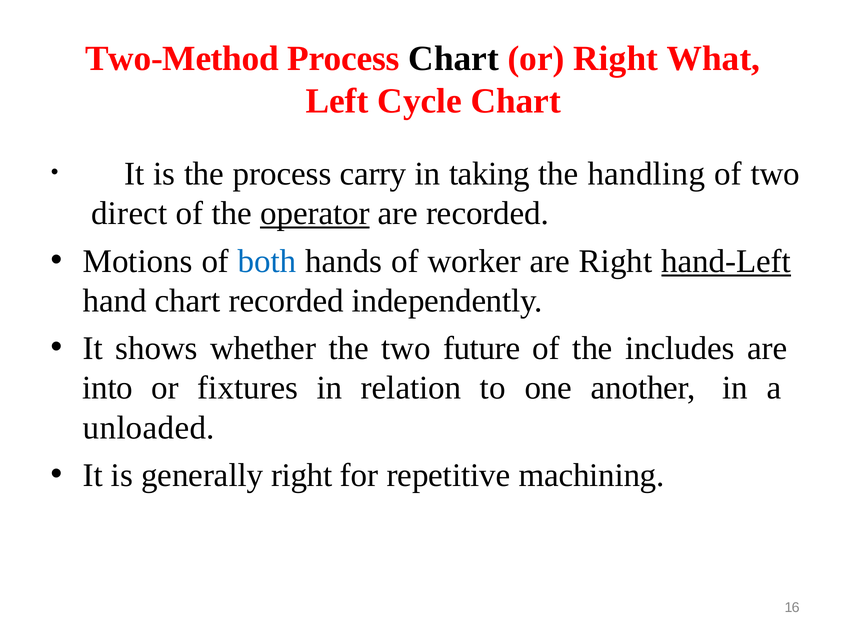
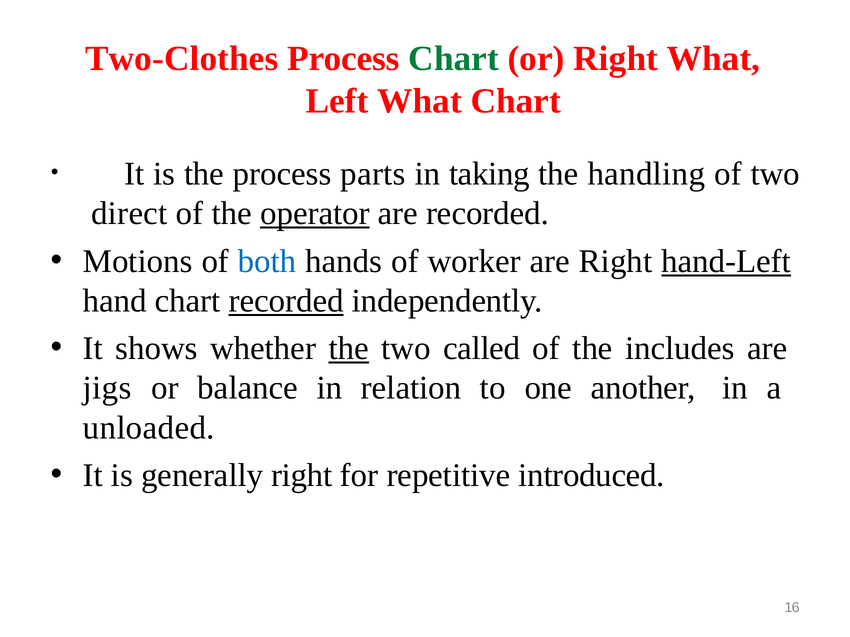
Two-Method: Two-Method -> Two-Clothes (182, 59)
Chart colour: black -> green (454, 59)
Left Cycle: Cycle -> What (420, 101)
carry: carry -> parts (373, 174)
recorded underline: none -> present (286, 301)
the underline: none -> present (349, 349)
future: future -> called (482, 349)
into: into -> jigs (107, 388)
fixtures: fixtures -> balance (248, 388)
machining: machining -> introduced (592, 476)
